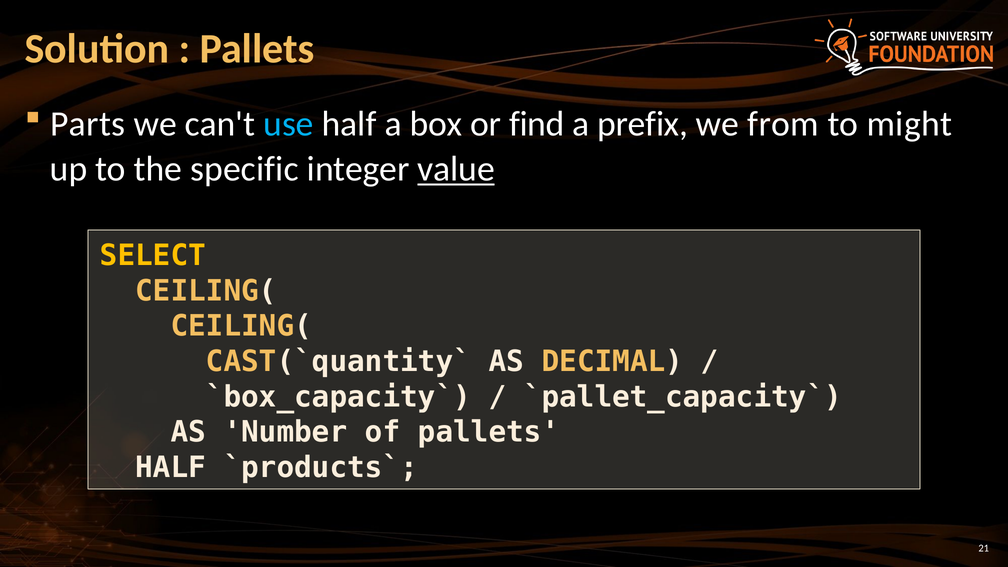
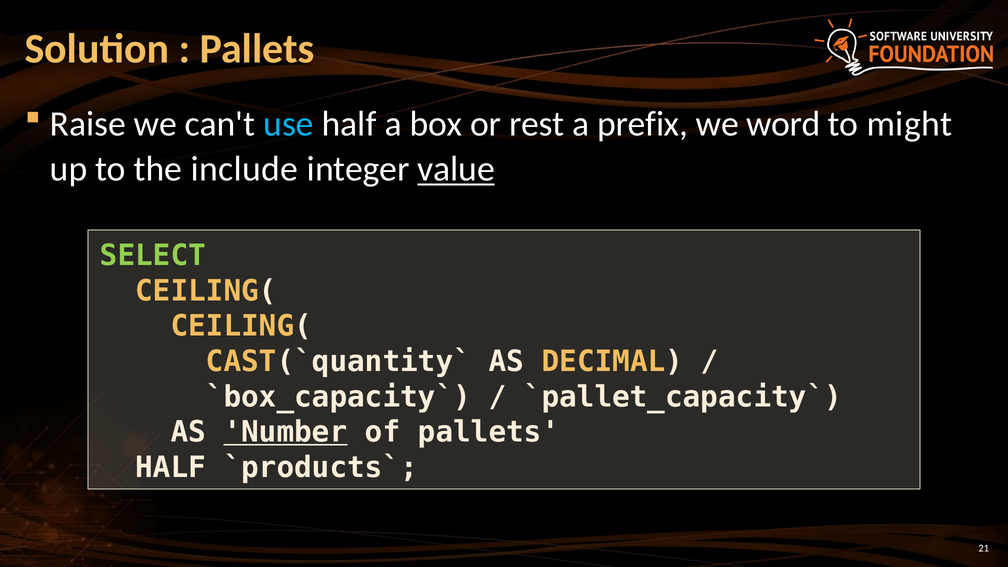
Parts: Parts -> Raise (88, 124)
find: find -> rest (537, 124)
from: from -> word (783, 124)
specific: specific -> include (244, 169)
SELECT colour: yellow -> light green (153, 256)
Number underline: none -> present (285, 432)
